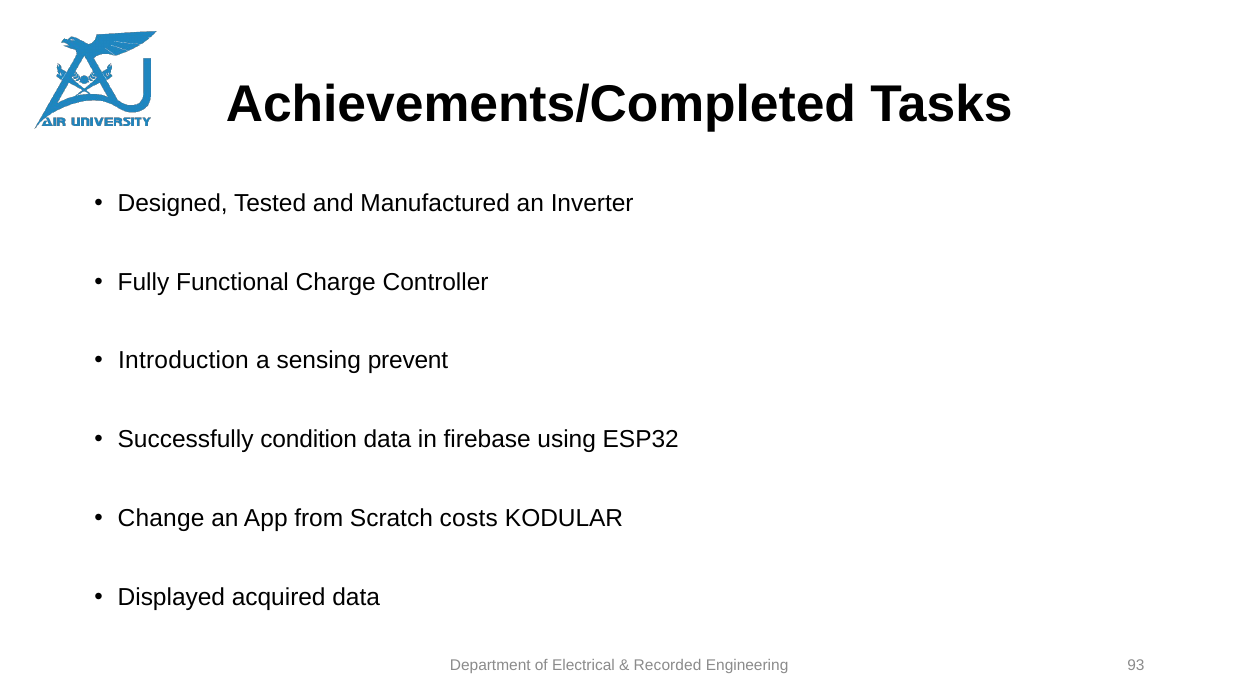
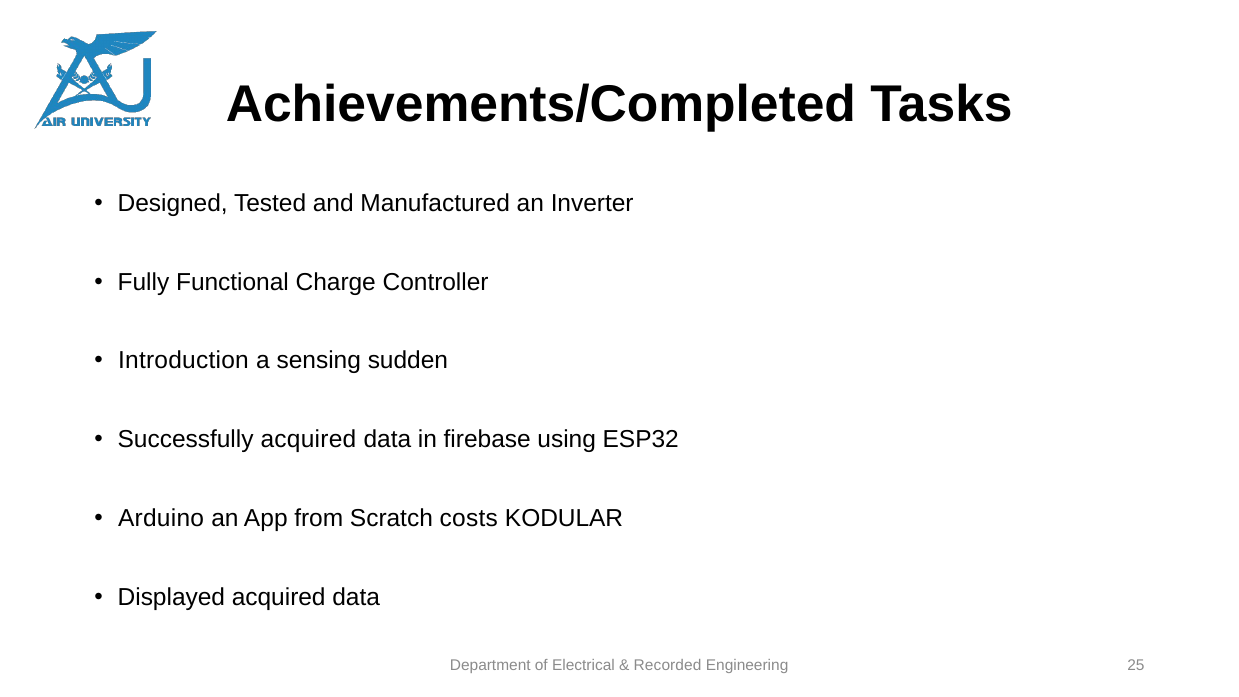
prevent: prevent -> sudden (408, 361)
Successfully condition: condition -> acquired (308, 440)
Change: Change -> Arduino (161, 518)
93: 93 -> 25 (1136, 666)
